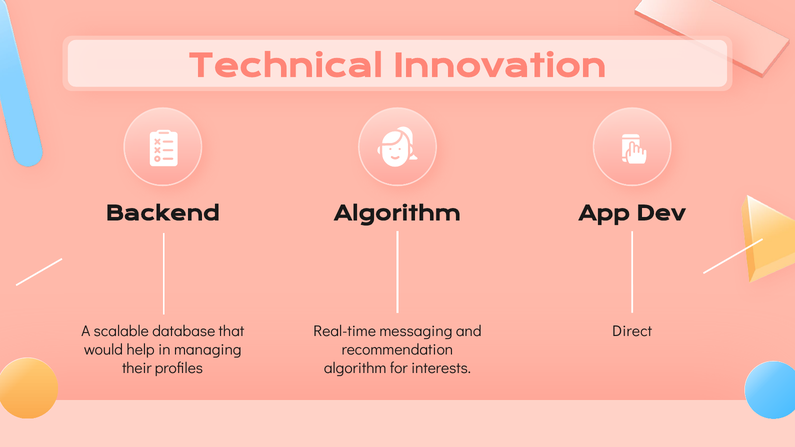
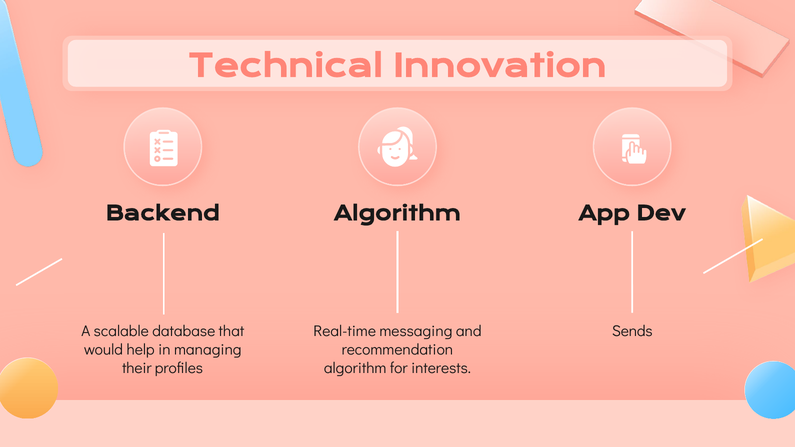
Direct: Direct -> Sends (632, 331)
